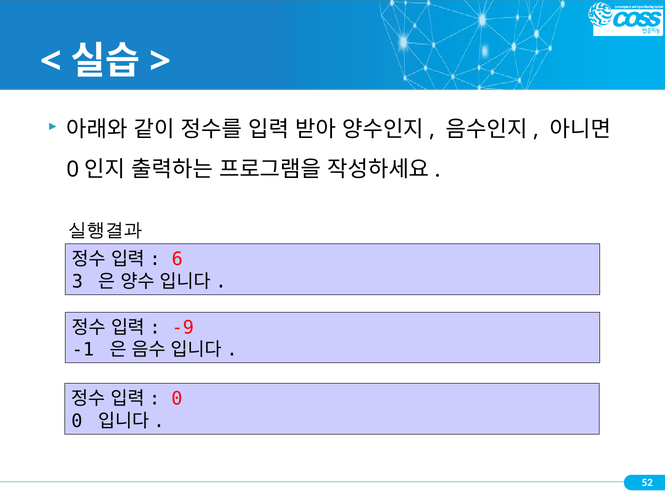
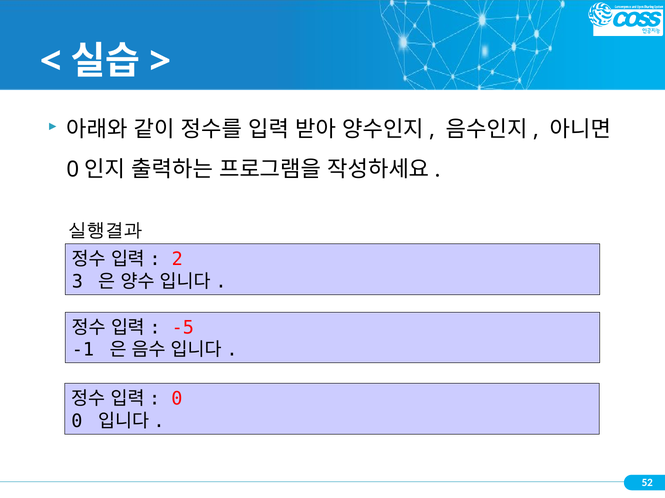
6: 6 -> 2 (177, 260)
-9: -9 -> -5 (183, 328)
